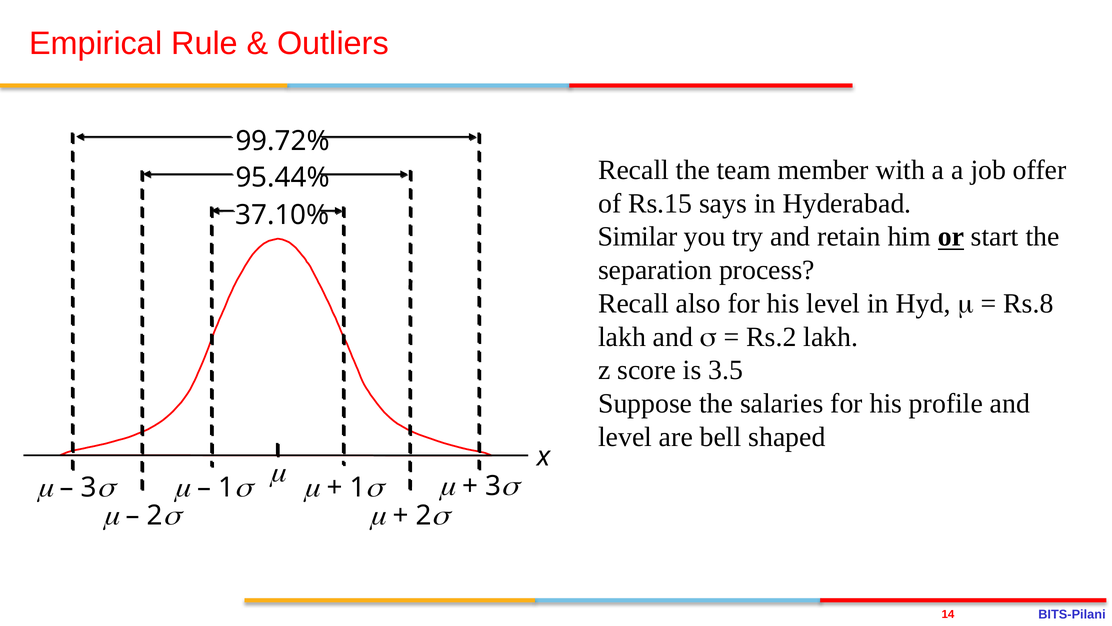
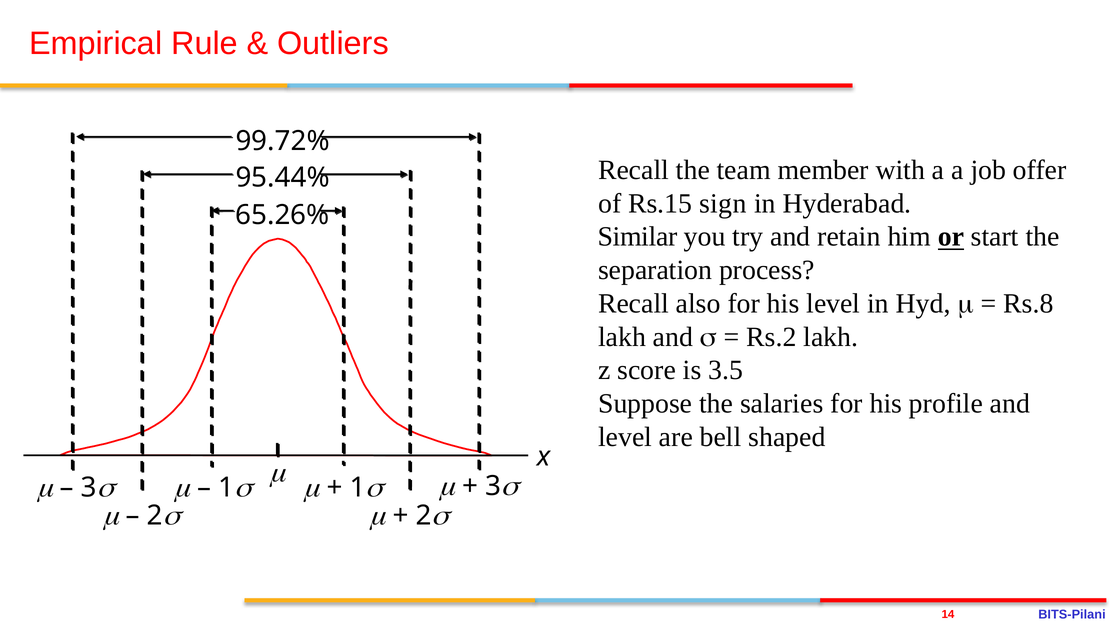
says: says -> sign (723, 203)
37.10%: 37.10% -> 65.26% (282, 215)
